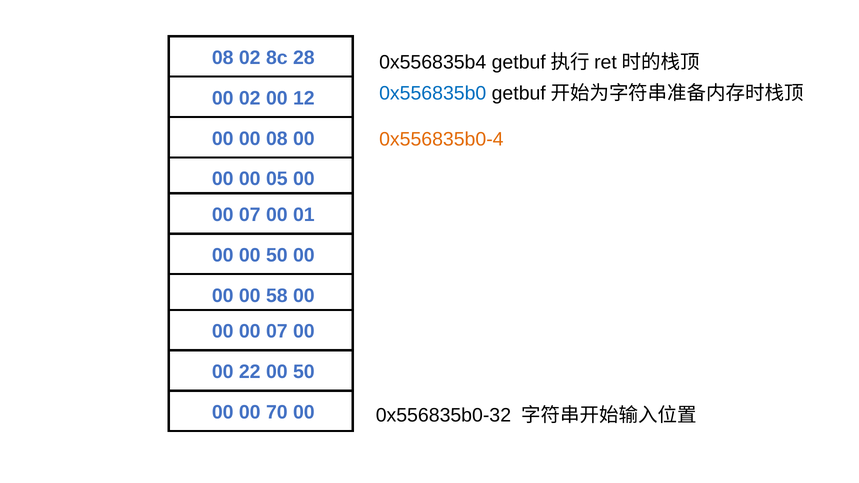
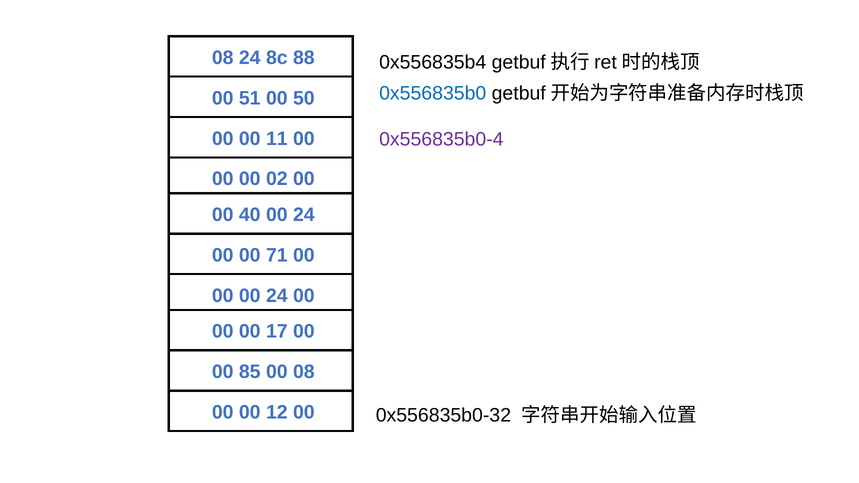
08 02: 02 -> 24 (250, 58)
28: 28 -> 88 (304, 58)
00 02: 02 -> 51 (250, 98)
12: 12 -> 50 (304, 98)
00 08: 08 -> 11 (277, 139)
0x556835b0-4 colour: orange -> purple (441, 139)
05: 05 -> 02 (277, 179)
07: 07 -> 40 (250, 215)
01: 01 -> 24 (304, 215)
00 00 50: 50 -> 71 (277, 255)
00 00 58: 58 -> 24 (277, 296)
07: 07 -> 17 (277, 332)
22: 22 -> 85 (250, 372)
50: 50 -> 08 (304, 372)
70: 70 -> 12 (277, 412)
